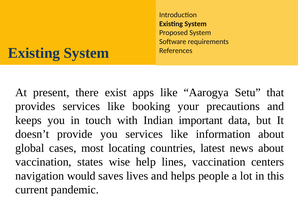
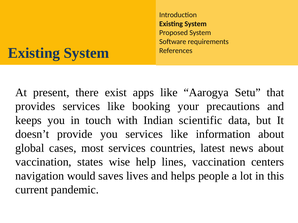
important: important -> scientific (201, 121)
most locating: locating -> services (127, 148)
